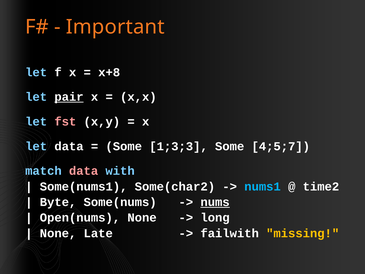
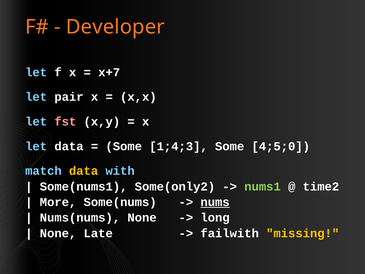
Important: Important -> Developer (115, 27)
x+8: x+8 -> x+7 (109, 72)
pair underline: present -> none (69, 97)
1;3;3: 1;3;3 -> 1;4;3 (179, 146)
4;5;7: 4;5;7 -> 4;5;0 (281, 146)
data colour: pink -> yellow (84, 171)
Some(char2: Some(char2 -> Some(only2 (175, 186)
nums1 colour: light blue -> light green (263, 186)
Byte: Byte -> More (58, 202)
Open(nums: Open(nums -> Nums(nums (80, 217)
